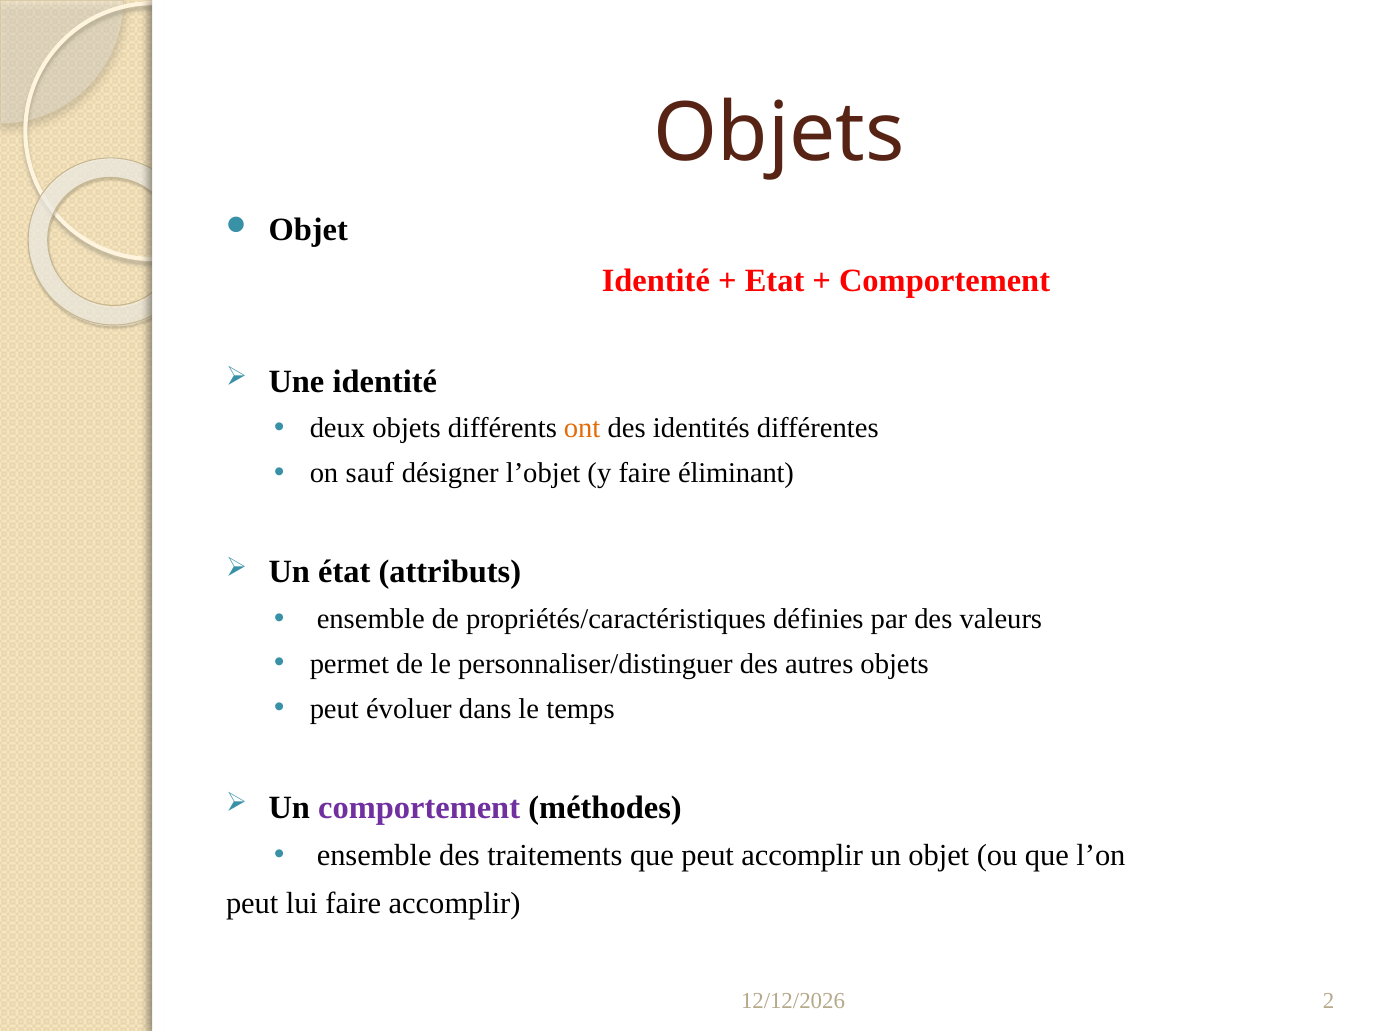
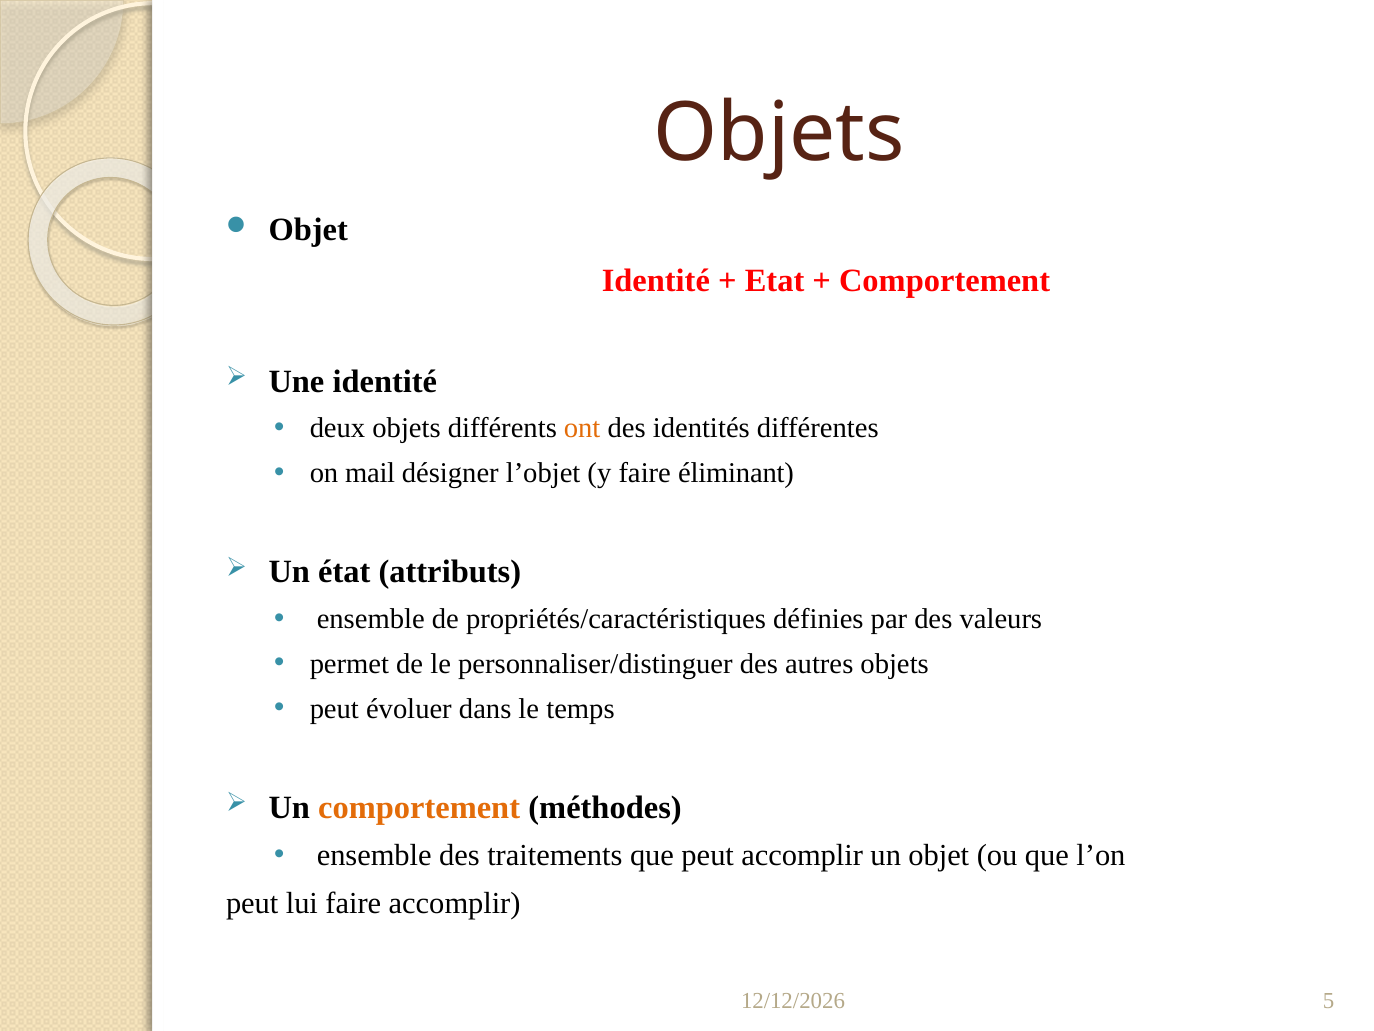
sauf: sauf -> mail (370, 473)
comportement colour: purple -> orange (419, 807)
2: 2 -> 5 (1329, 1000)
